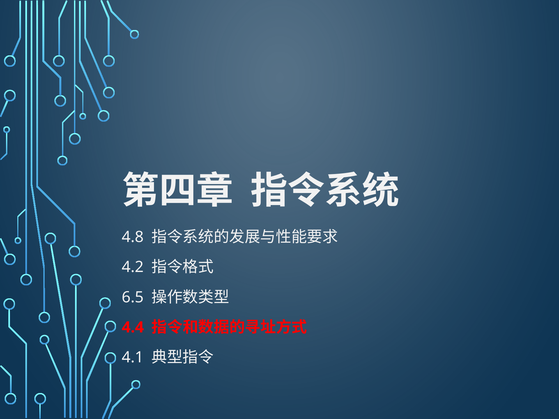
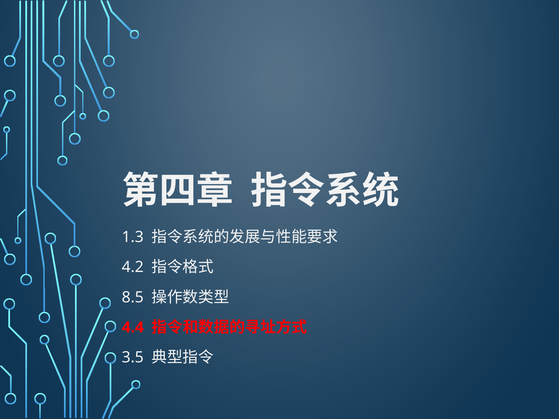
4.8: 4.8 -> 1.3 (133, 237)
6.5: 6.5 -> 8.5 (133, 297)
4.1: 4.1 -> 3.5 (133, 358)
